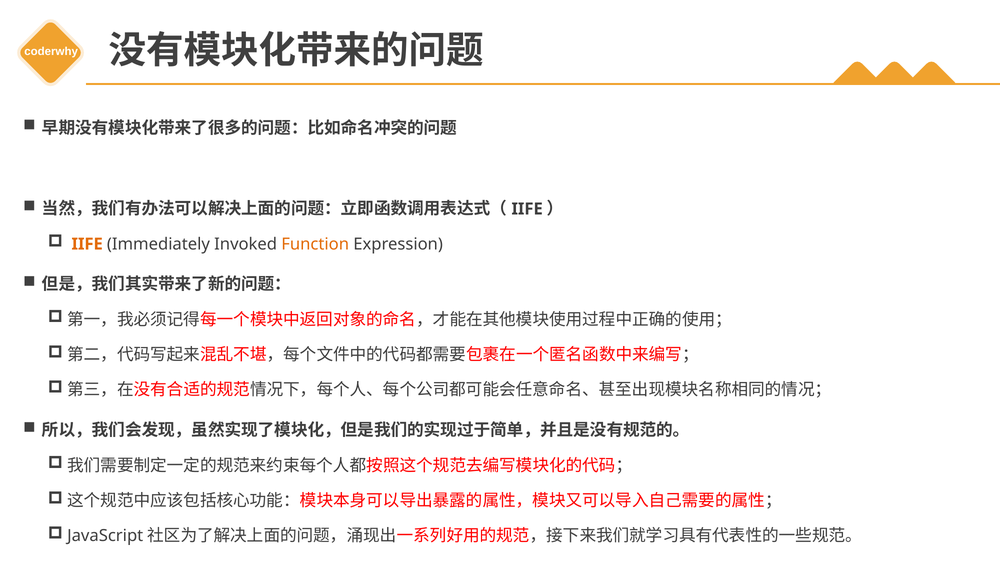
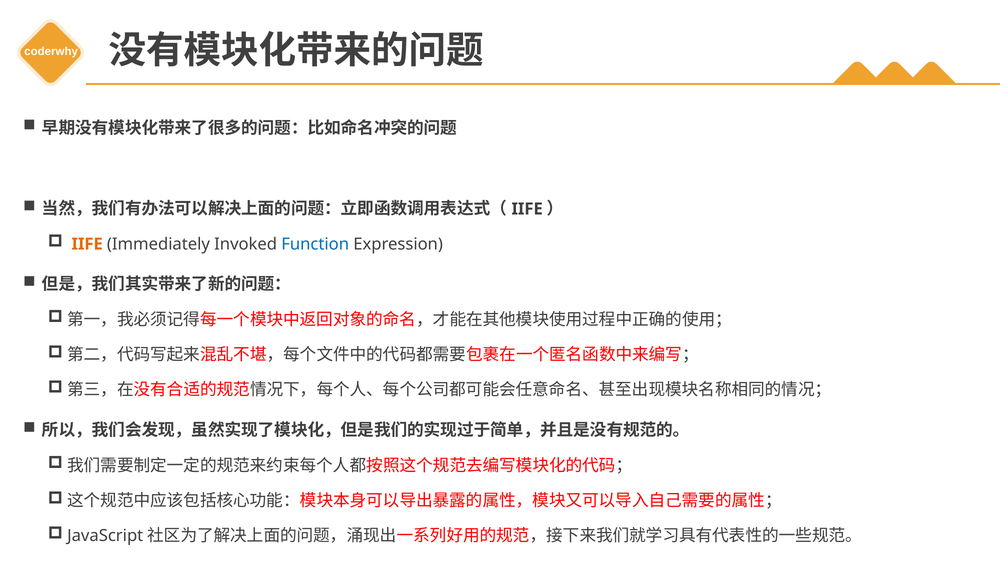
Function colour: orange -> blue (315, 244)
